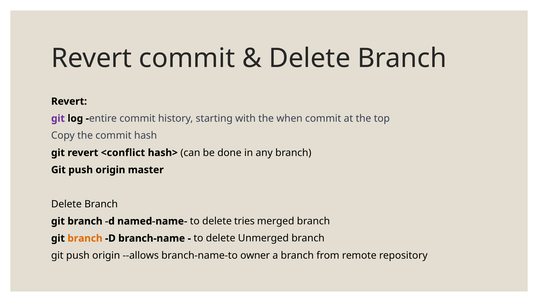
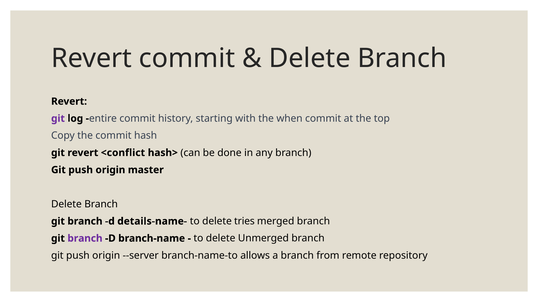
named-name-: named-name- -> details-name- (152, 222)
branch colour: orange -> purple (85, 239)
--allows: --allows -> --server (141, 256)
owner: owner -> allows (255, 256)
